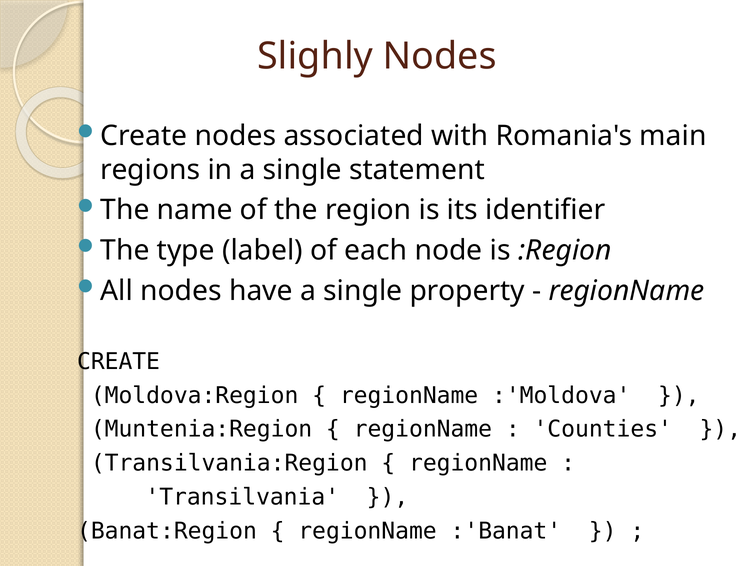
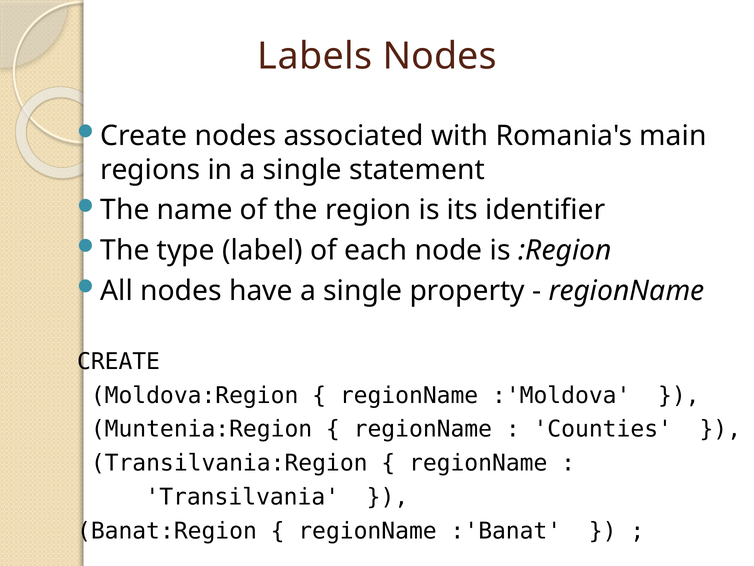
Slighly: Slighly -> Labels (315, 56)
